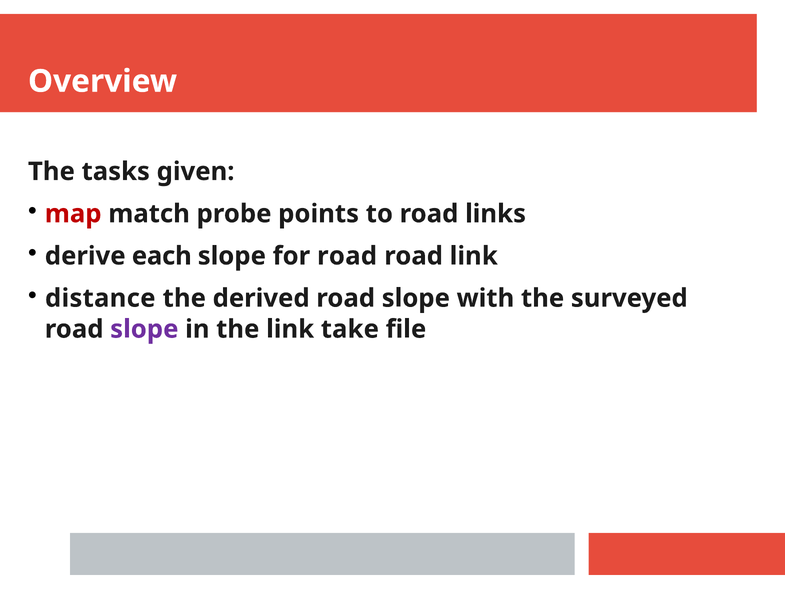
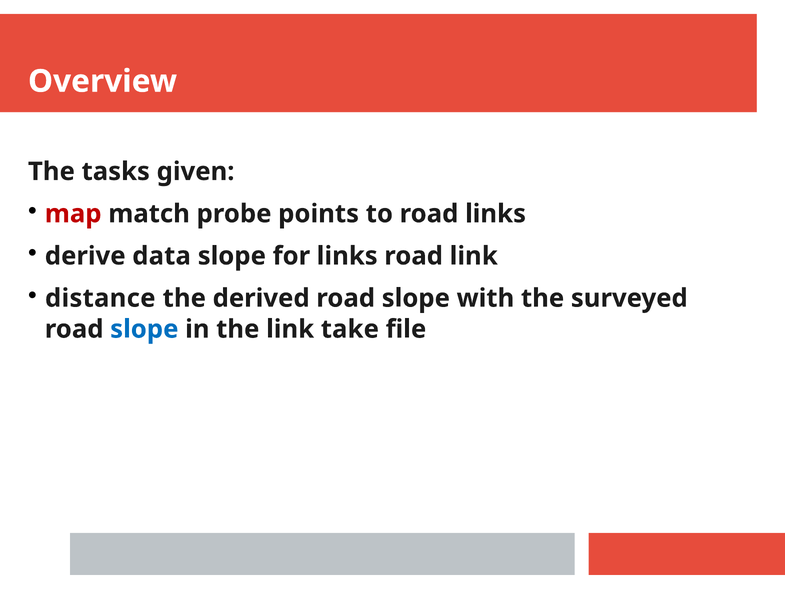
each: each -> data (162, 256)
for road: road -> links (347, 256)
slope colour: purple -> blue (144, 329)
